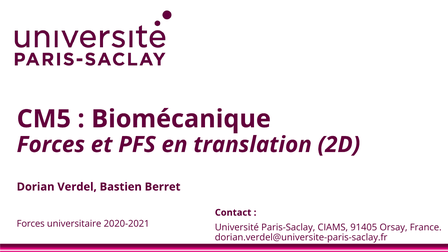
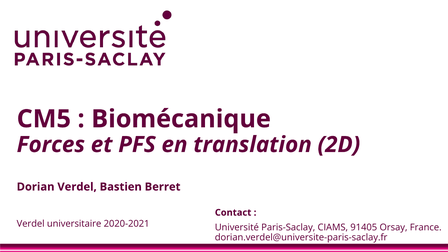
Forces: Forces -> Verdel (31, 224)
